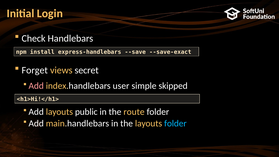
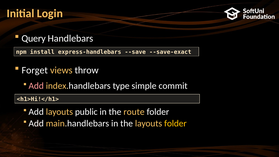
Check: Check -> Query (34, 38)
secret: secret -> throw (87, 70)
user: user -> type (121, 86)
skipped: skipped -> commit (173, 86)
folder colour: light blue -> yellow (175, 123)
